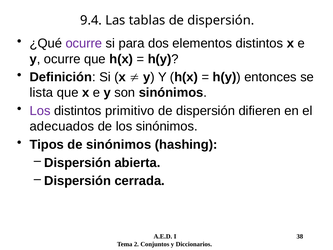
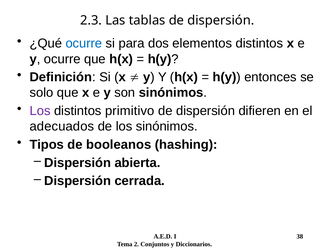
9.4: 9.4 -> 2.3 (91, 20)
ocurre colour: purple -> blue (84, 43)
lista: lista -> solo (41, 93)
de sinónimos: sinónimos -> booleanos (119, 144)
